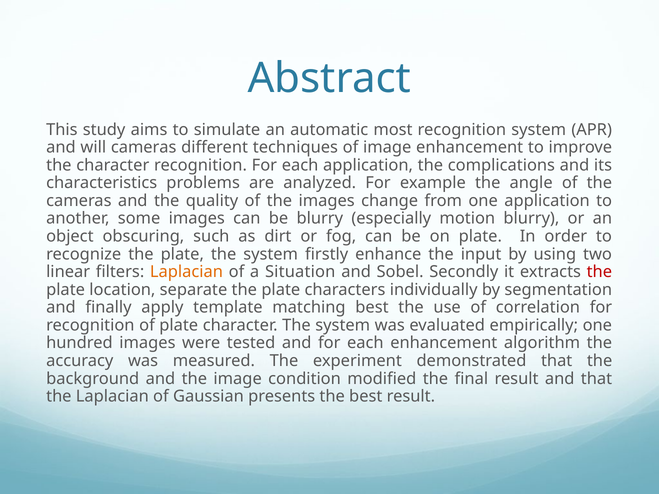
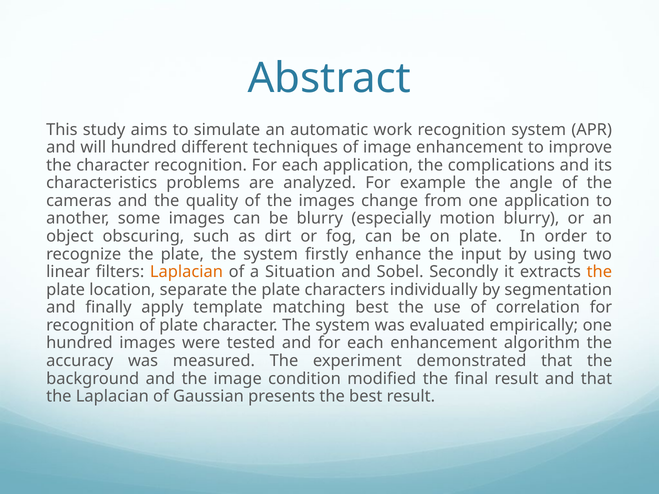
most: most -> work (393, 130)
will cameras: cameras -> hundred (144, 147)
the colour: red -> orange (599, 272)
